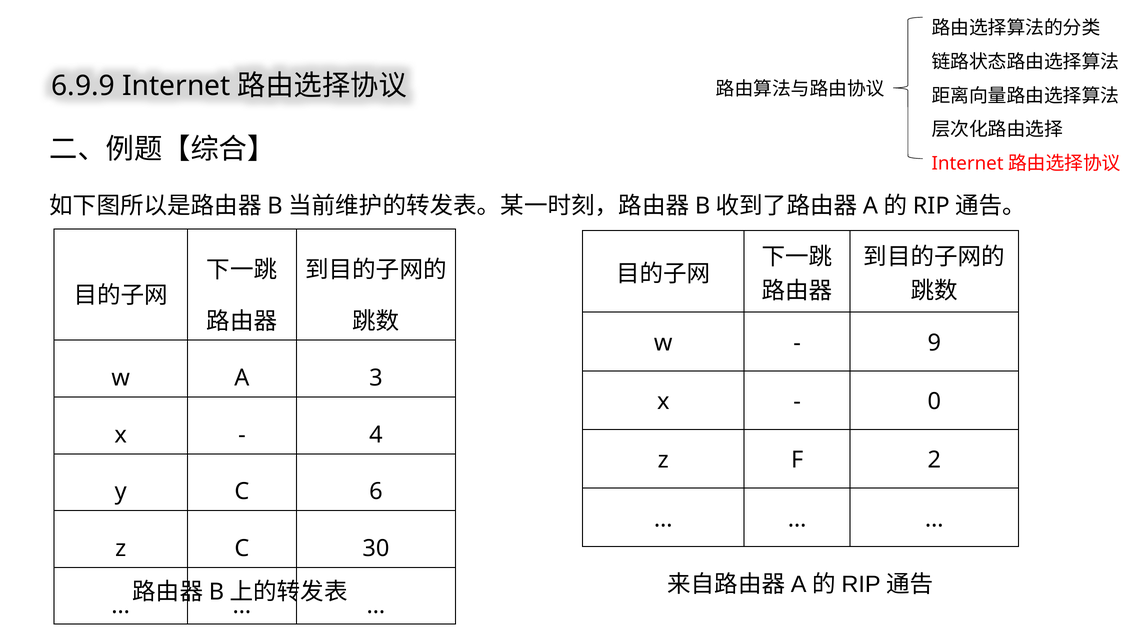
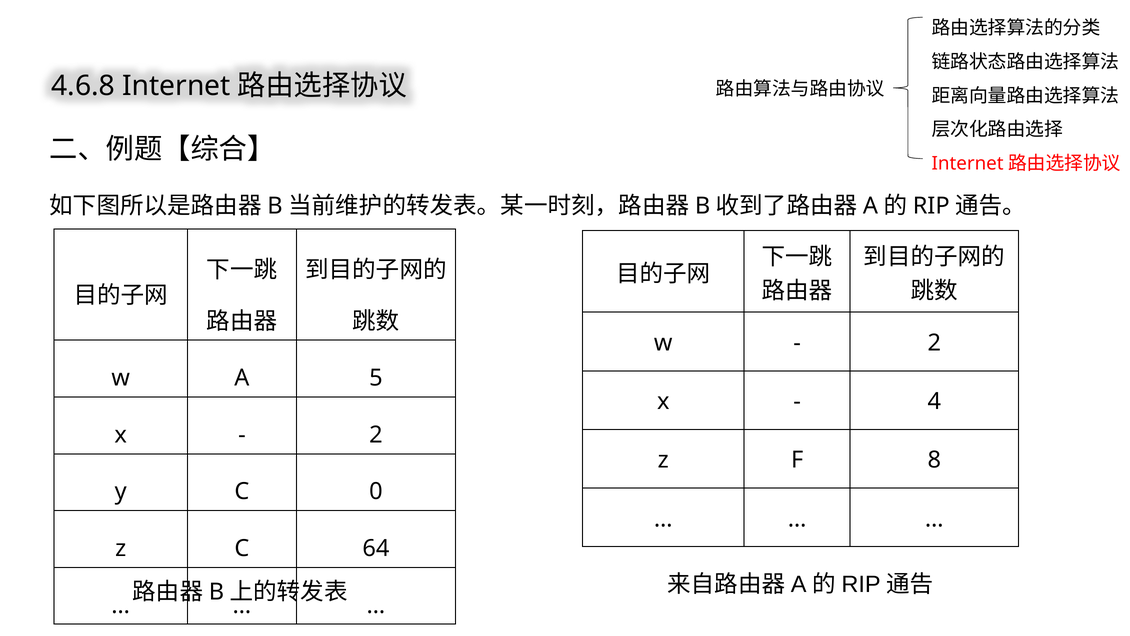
6.9.9: 6.9.9 -> 4.6.8 (83, 86)
9: 9 -> 2 (934, 343)
3: 3 -> 5 (376, 378)
0: 0 -> 4 (934, 401)
4: 4 -> 2 (376, 435)
2: 2 -> 8 (934, 460)
6: 6 -> 0 (376, 491)
30: 30 -> 64 (376, 548)
